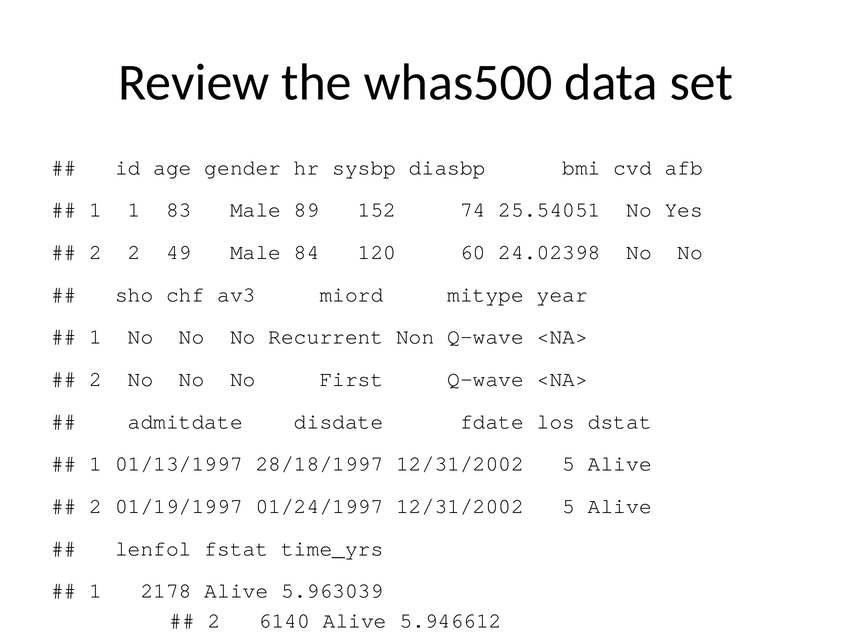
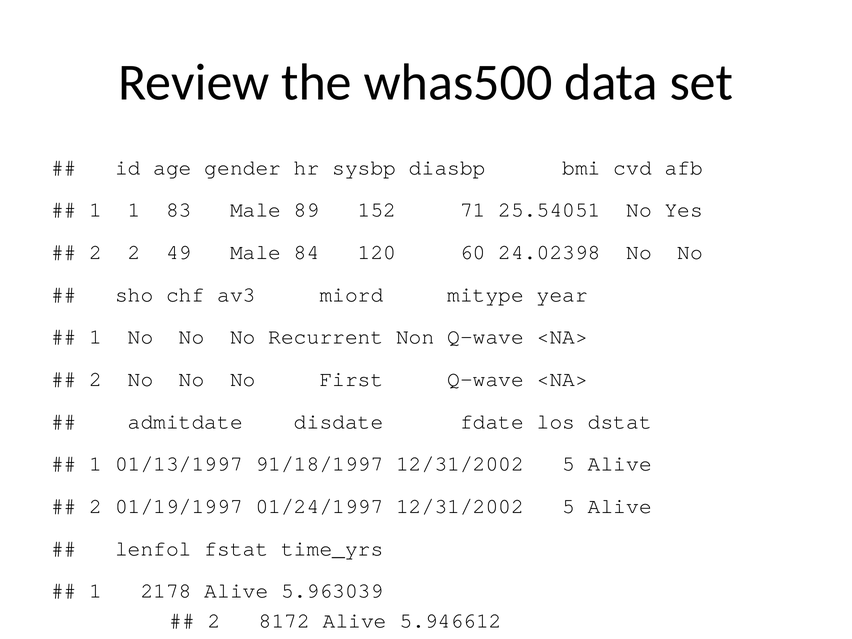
74: 74 -> 71 (473, 210)
28/18/1997: 28/18/1997 -> 91/18/1997 (320, 464)
6140: 6140 -> 8172 (284, 621)
